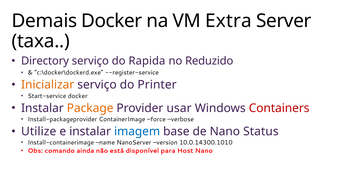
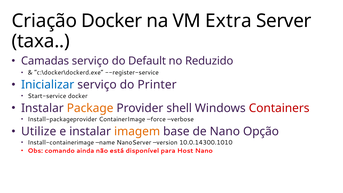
Demais: Demais -> Criação (44, 21)
Directory: Directory -> Camadas (45, 61)
Rapida: Rapida -> Default (147, 61)
Inicializar colour: orange -> blue (48, 85)
usar: usar -> shell (179, 108)
imagem colour: blue -> orange (137, 131)
Status: Status -> Opção (261, 131)
